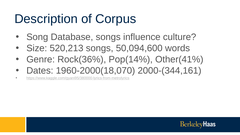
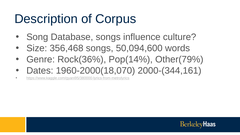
520,213: 520,213 -> 356,468 (66, 48)
Other(41%: Other(41% -> Other(79% (179, 59)
